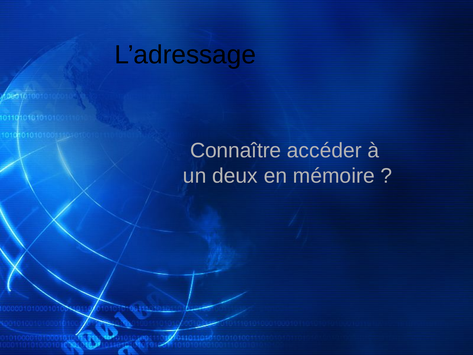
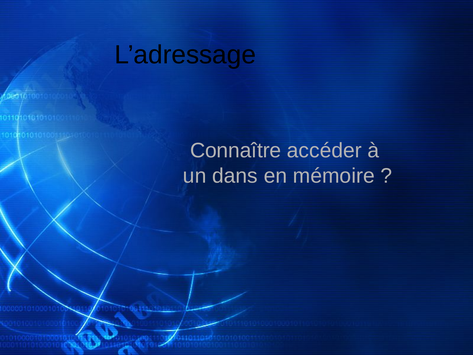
deux: deux -> dans (235, 176)
